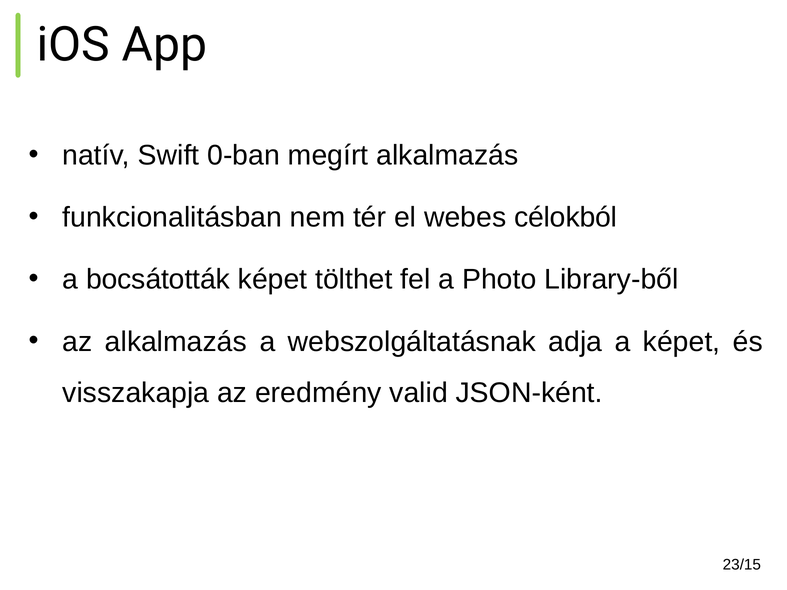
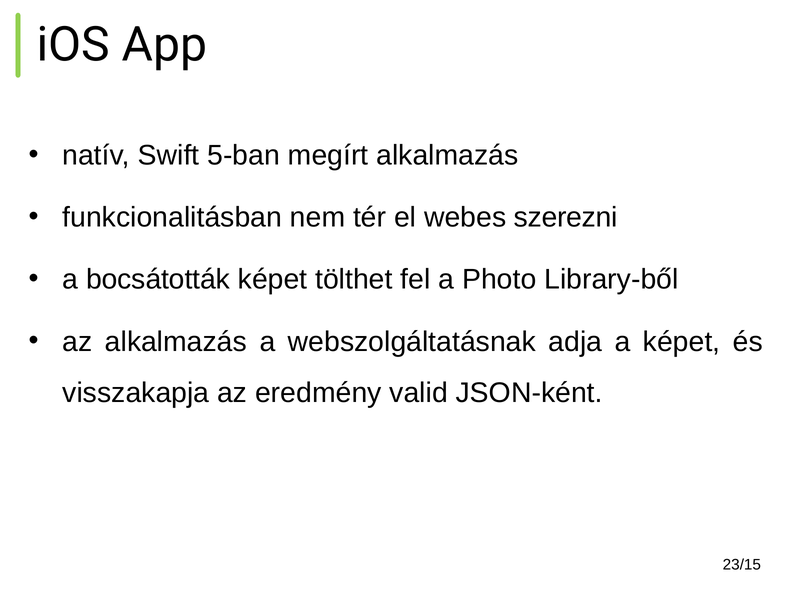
0-ban: 0-ban -> 5-ban (244, 156)
célokból: célokból -> szerezni (566, 218)
